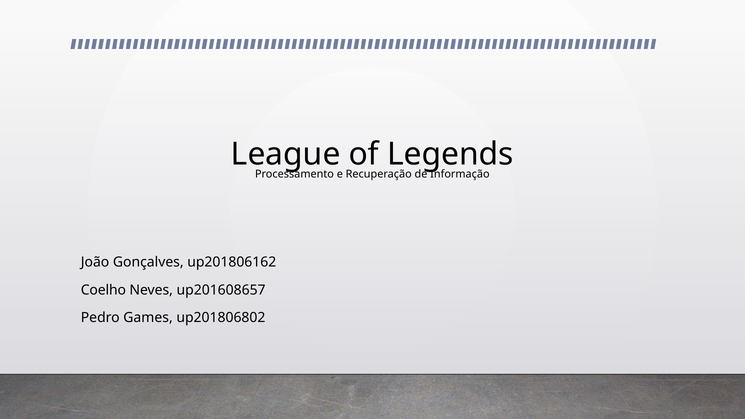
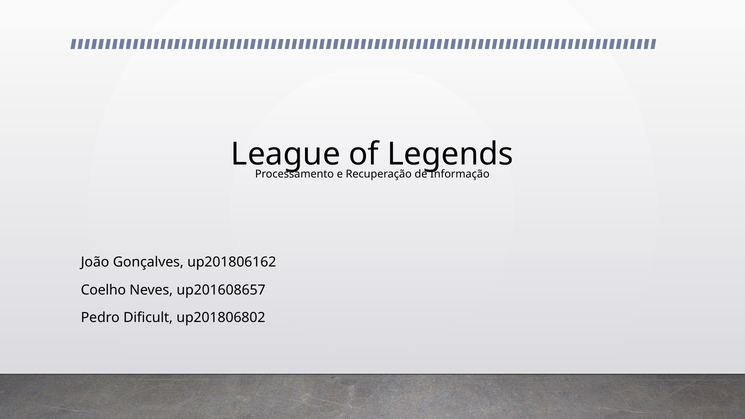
Games: Games -> Dificult (148, 318)
